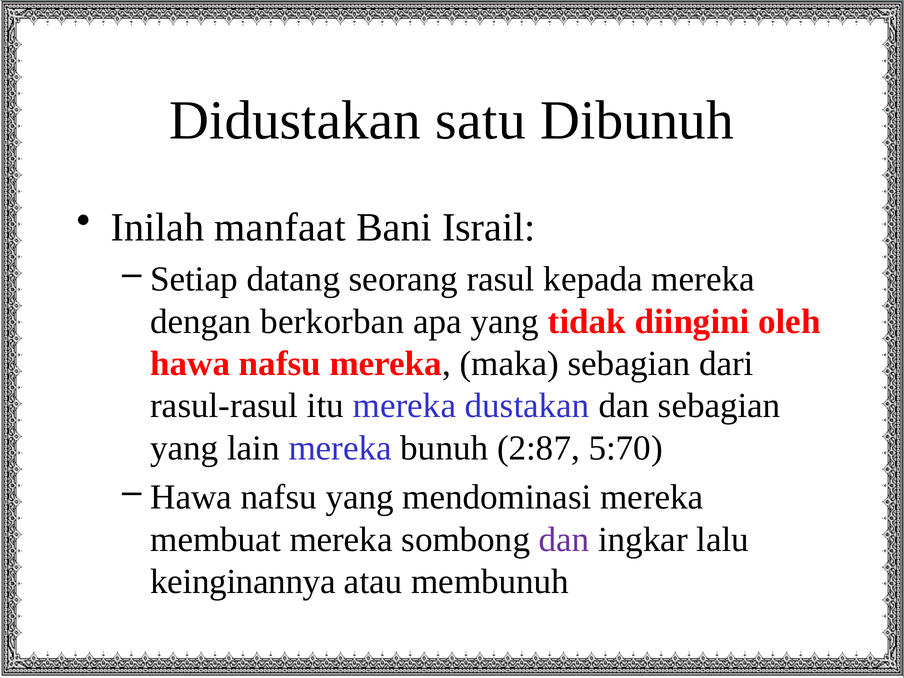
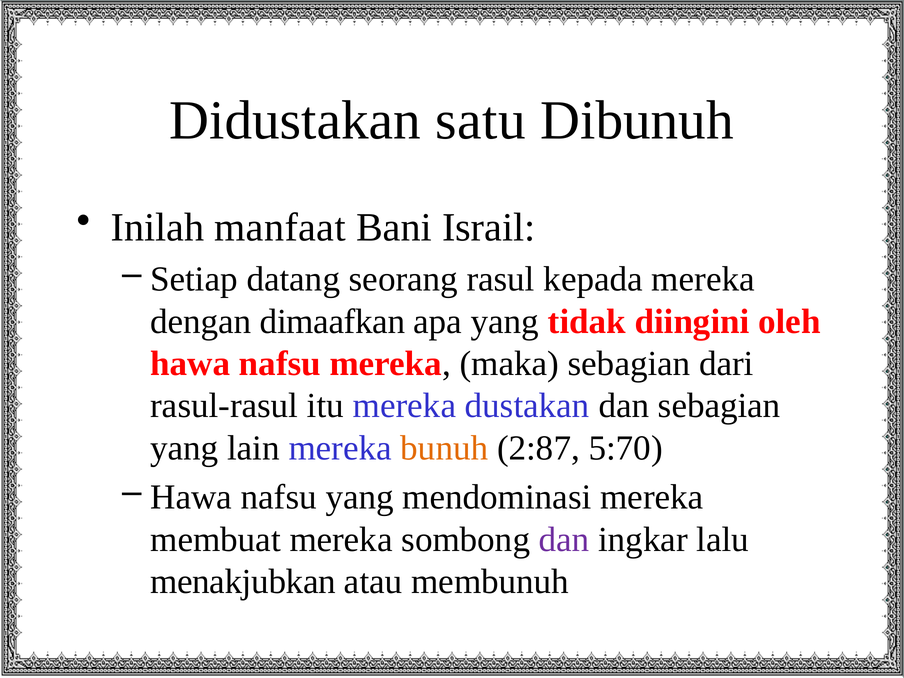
berkorban: berkorban -> dimaafkan (333, 321)
bunuh colour: black -> orange (444, 448)
keinginannya: keinginannya -> menakjubkan (243, 582)
